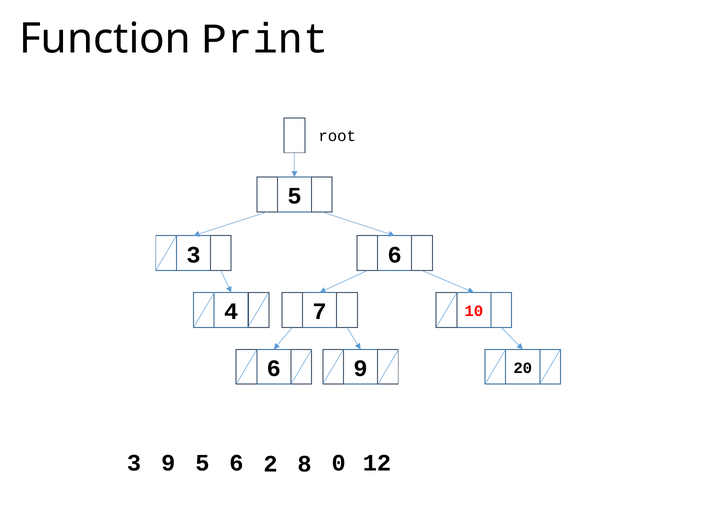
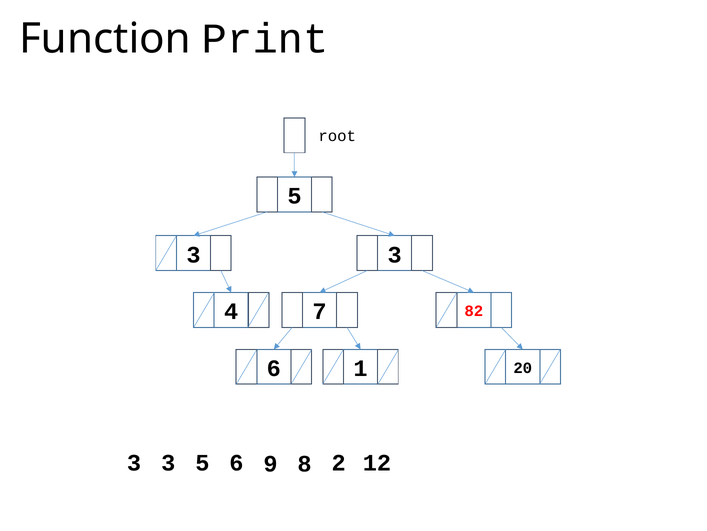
6: 6 -> 3 (395, 254)
10: 10 -> 82 (474, 311)
6 9: 9 -> 1 (361, 368)
9: 9 -> 3 (168, 462)
2: 2 -> 9 (270, 463)
0: 0 -> 2 (339, 462)
